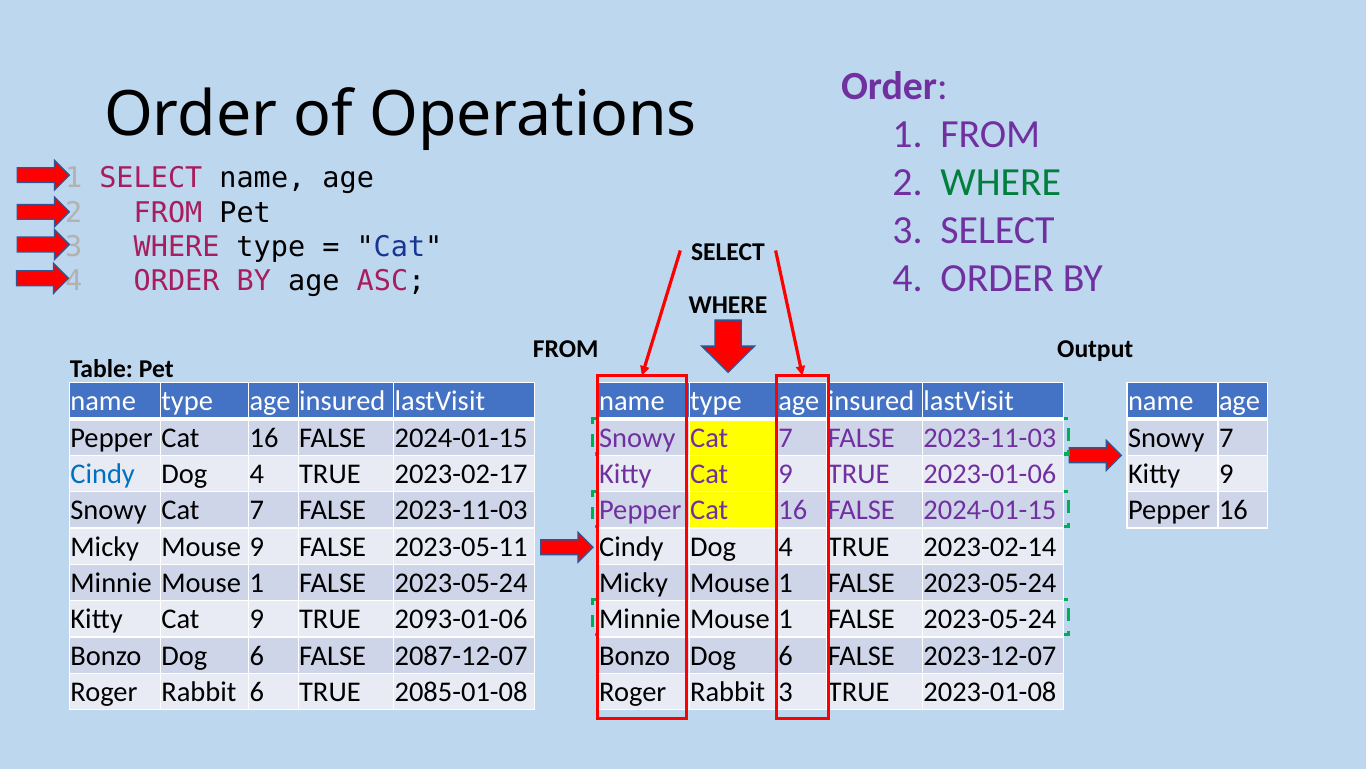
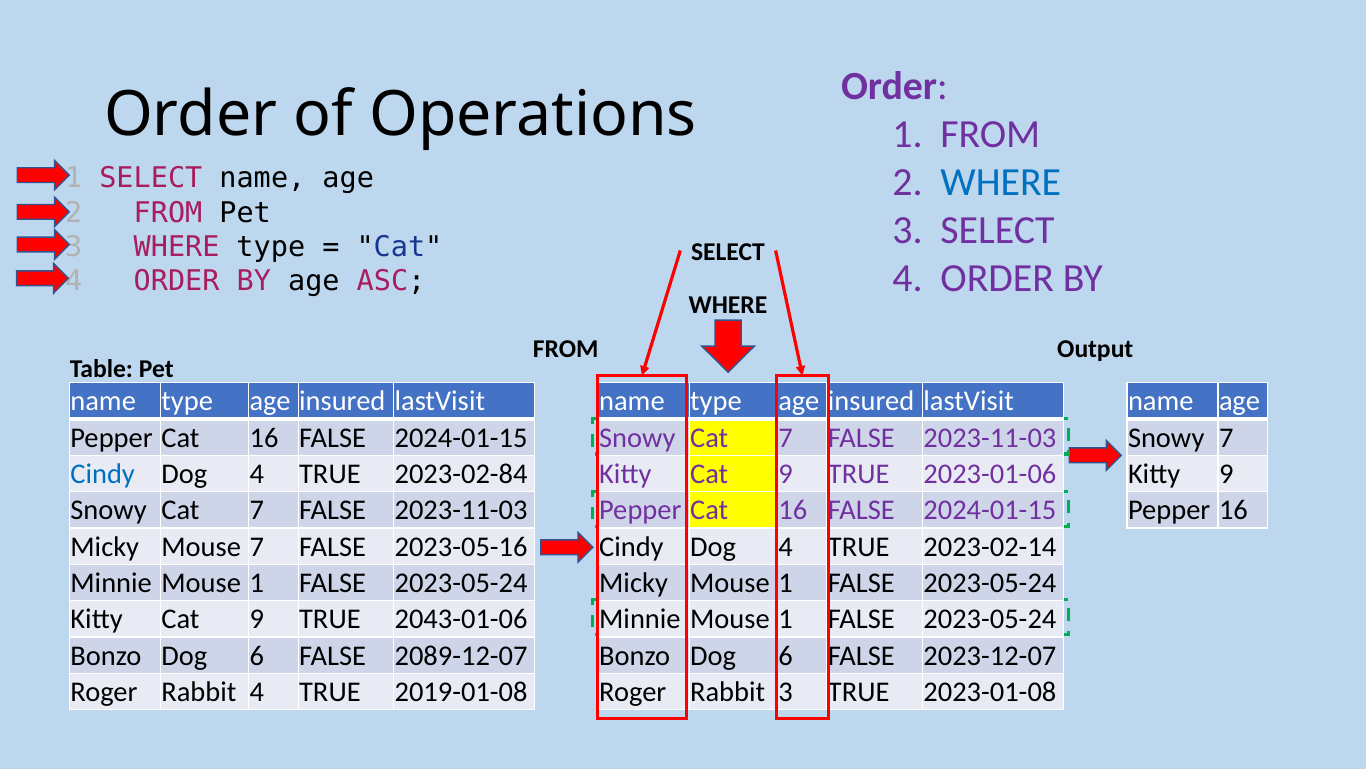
WHERE colour: green -> blue (1001, 182)
2023-02-17: 2023-02-17 -> 2023-02-84 (461, 474)
Mouse 9: 9 -> 7 (257, 546)
2023-05-11: 2023-05-11 -> 2023-05-16 (461, 546)
2093-01-06: 2093-01-06 -> 2043-01-06 (461, 619)
2087-12-07: 2087-12-07 -> 2089-12-07 (461, 655)
Rabbit 6: 6 -> 4 (257, 691)
2085-01-08: 2085-01-08 -> 2019-01-08 (461, 691)
